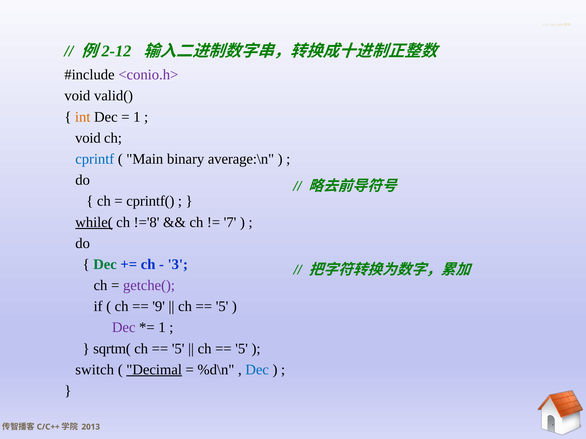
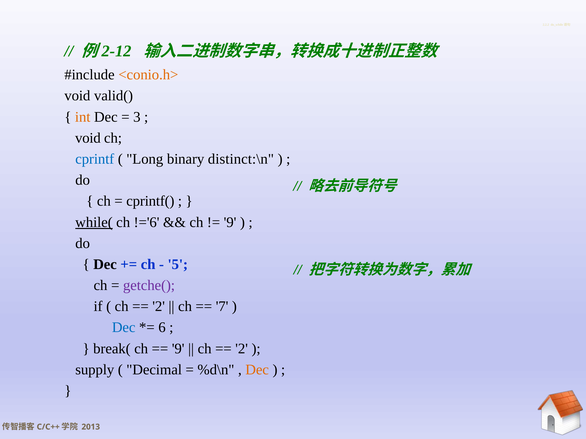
<conio.h> colour: purple -> orange (148, 75)
1: 1 -> 3 (137, 117)
Main: Main -> Long (145, 159)
average:\n: average:\n -> distinct:\n (241, 159)
!='8: !='8 -> !='6 (147, 222)
7: 7 -> 9 (230, 222)
Dec colour: green -> black (105, 265)
3: 3 -> 5 (178, 265)
9: 9 -> 2 (159, 307)
5: 5 -> 7 (222, 307)
Dec colour: purple -> blue (124, 328)
1: 1 -> 6 (162, 328)
sqrtm(: sqrtm( -> break( (112, 349)
5: 5 -> 9 (178, 349)
5: 5 -> 2 (242, 349)
switch: switch -> supply (95, 370)
Decimal underline: present -> none (154, 370)
Dec colour: blue -> orange (257, 370)
